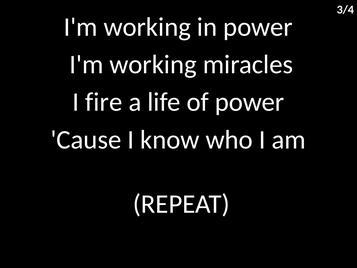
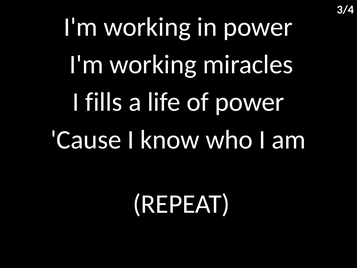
fire: fire -> fills (104, 102)
